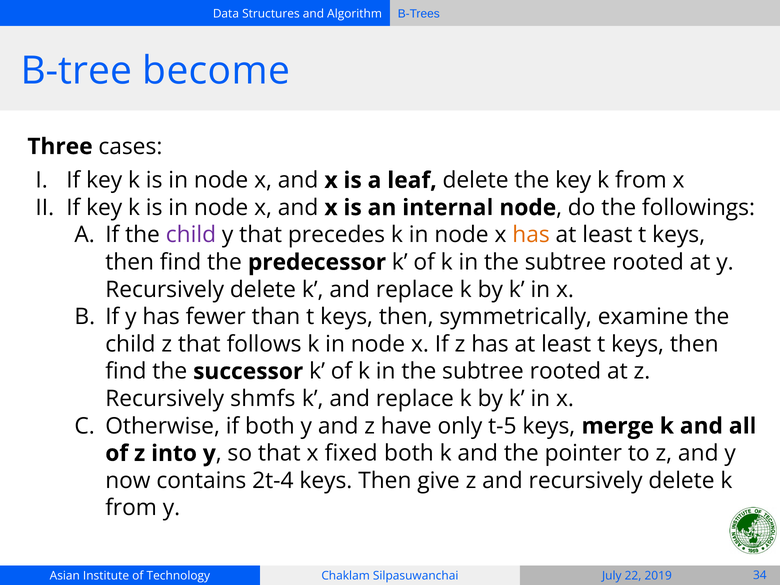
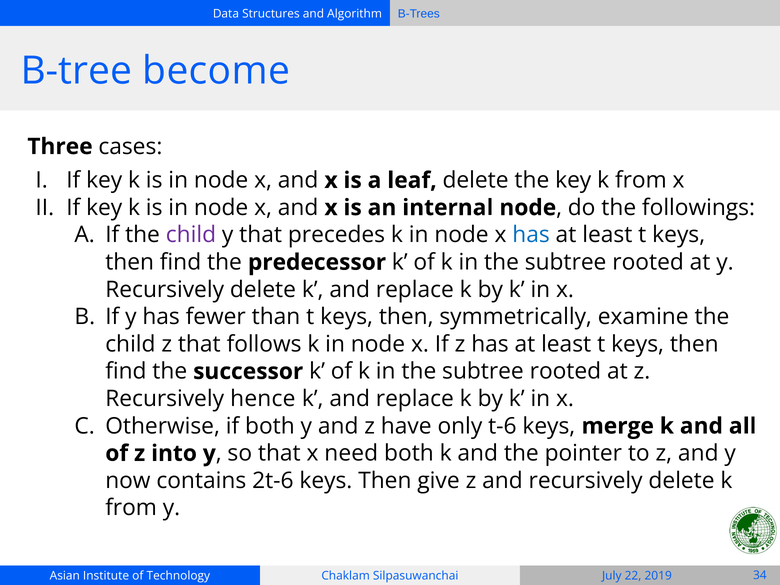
has colour: orange -> blue (531, 235)
shmfs: shmfs -> hence (263, 399)
t-5: t-5 -> t-6 (502, 426)
fixed: fixed -> need (351, 453)
2t-4: 2t-4 -> 2t-6 (273, 481)
